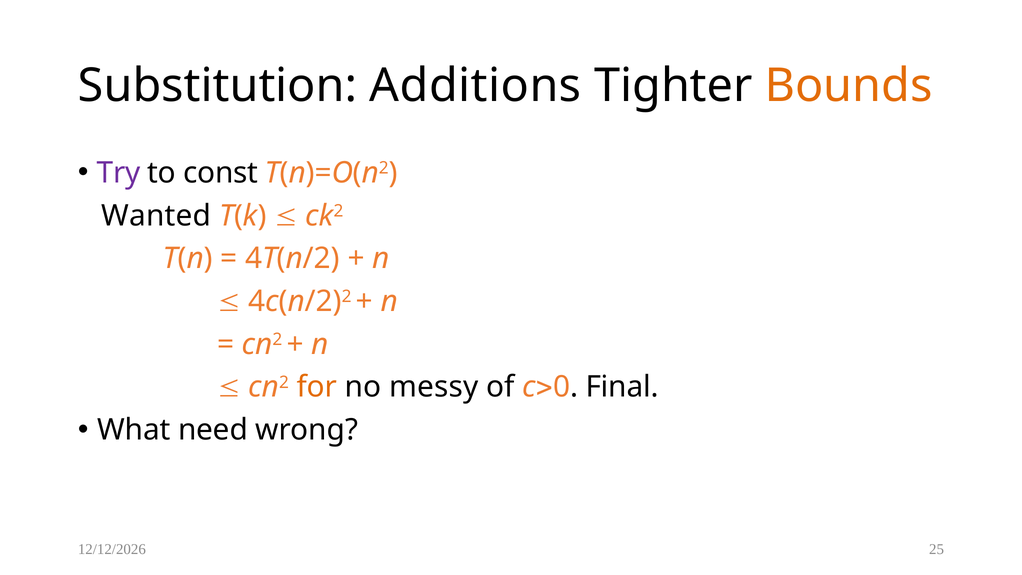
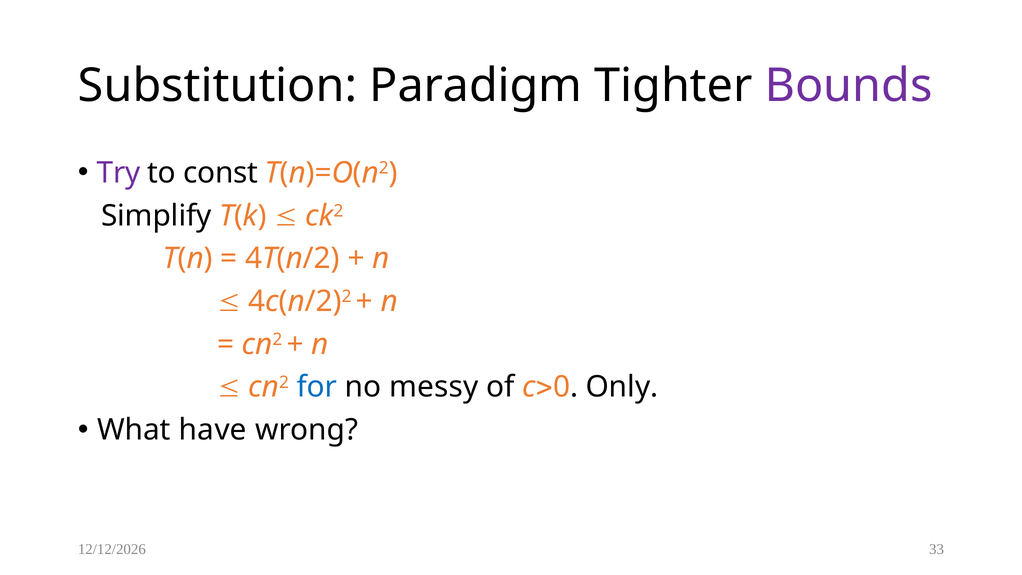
Additions: Additions -> Paradigm (476, 86)
Bounds colour: orange -> purple (849, 86)
Wanted: Wanted -> Simplify (156, 216)
for colour: orange -> blue (317, 387)
Final: Final -> Only (622, 387)
need: need -> have (213, 430)
25: 25 -> 33 (937, 549)
